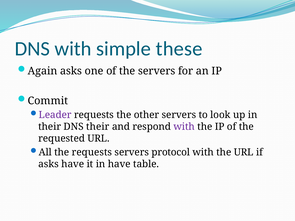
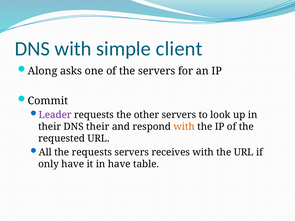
these: these -> client (179, 49)
Again: Again -> Along (43, 71)
with colour: purple -> orange (184, 127)
protocol: protocol -> receives (171, 152)
asks: asks -> only (49, 164)
